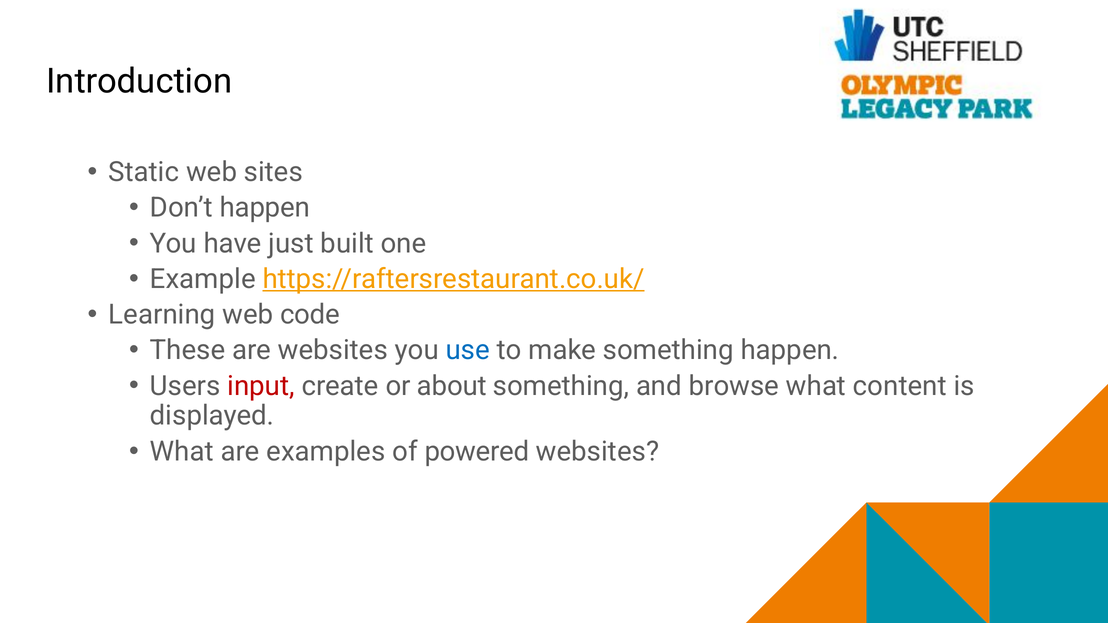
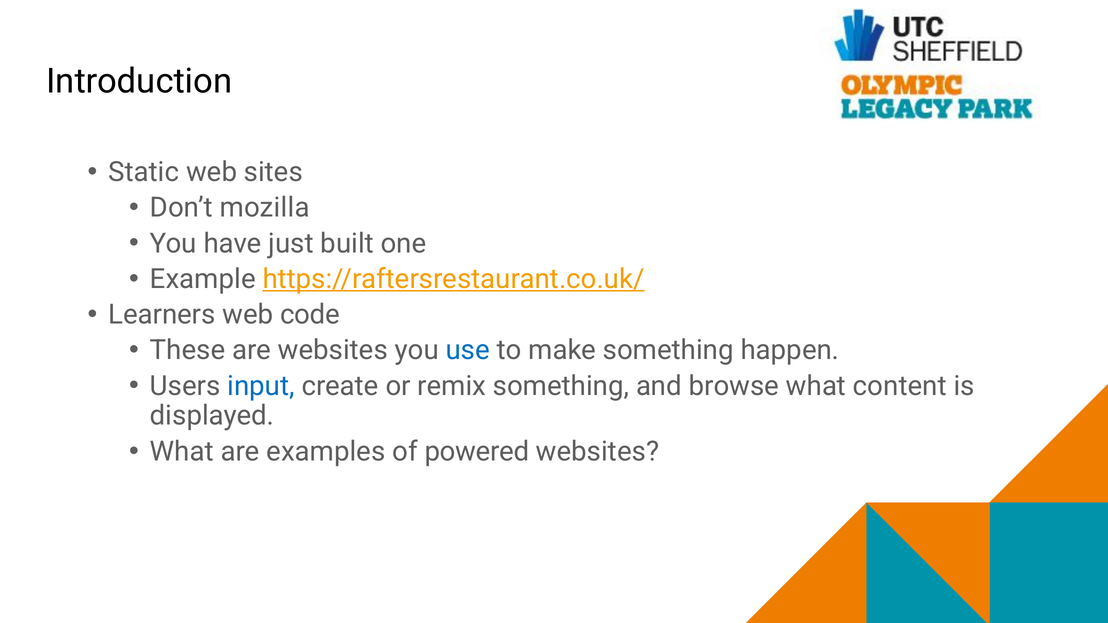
Don’t happen: happen -> mozilla (265, 208)
Learning: Learning -> Learners (162, 315)
input colour: red -> blue (261, 386)
about: about -> remix (452, 386)
